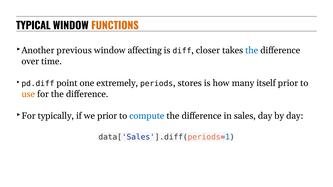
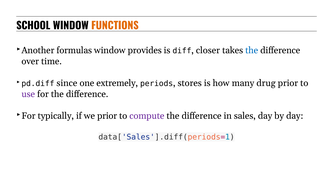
TYPICAL: TYPICAL -> SCHOOL (33, 26)
previous: previous -> formulas (74, 50)
affecting: affecting -> provides (145, 50)
point: point -> since (67, 83)
itself: itself -> drug (266, 83)
use colour: orange -> purple (28, 94)
compute colour: blue -> purple (147, 116)
